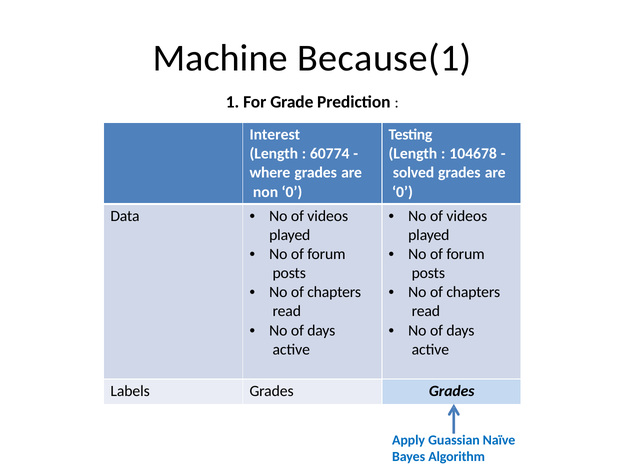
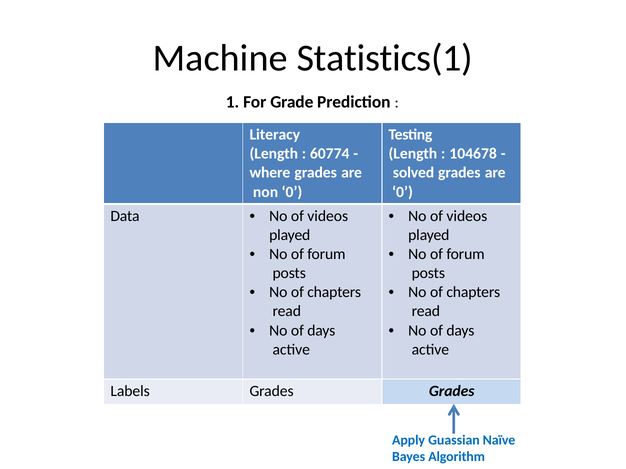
Because(1: Because(1 -> Statistics(1 (385, 58)
Interest: Interest -> Literacy (275, 135)
